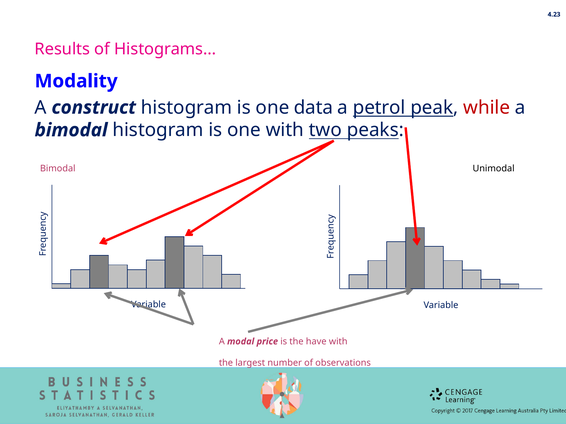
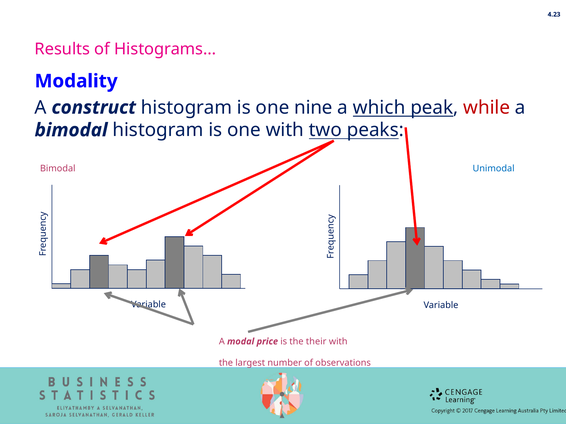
data: data -> nine (313, 108)
petrol: petrol -> which (379, 108)
Unimodal colour: black -> blue (494, 169)
have: have -> their (316, 342)
